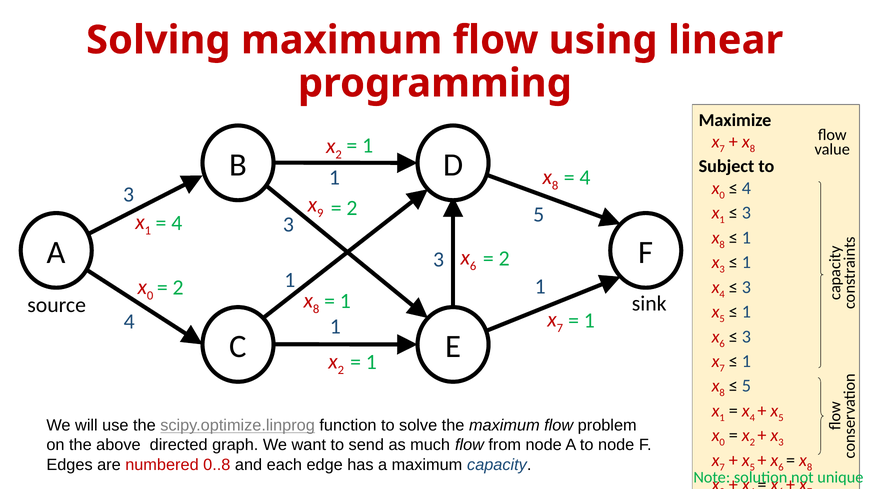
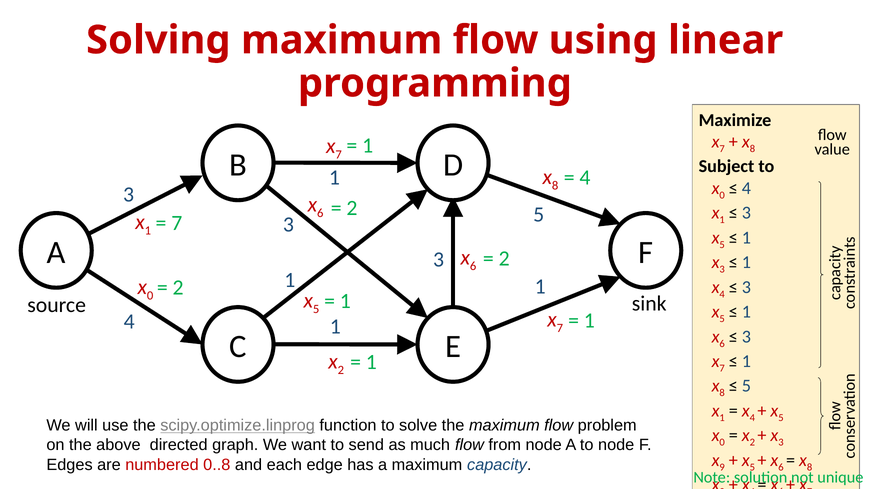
2: 2 -> 7 (339, 155)
9: 9 -> 6 (320, 213)
4: 4 -> 7 (177, 223)
8: 8 -> 5 (722, 245)
8: 8 -> 5 (316, 309)
7: 7 -> 9 (722, 468)
